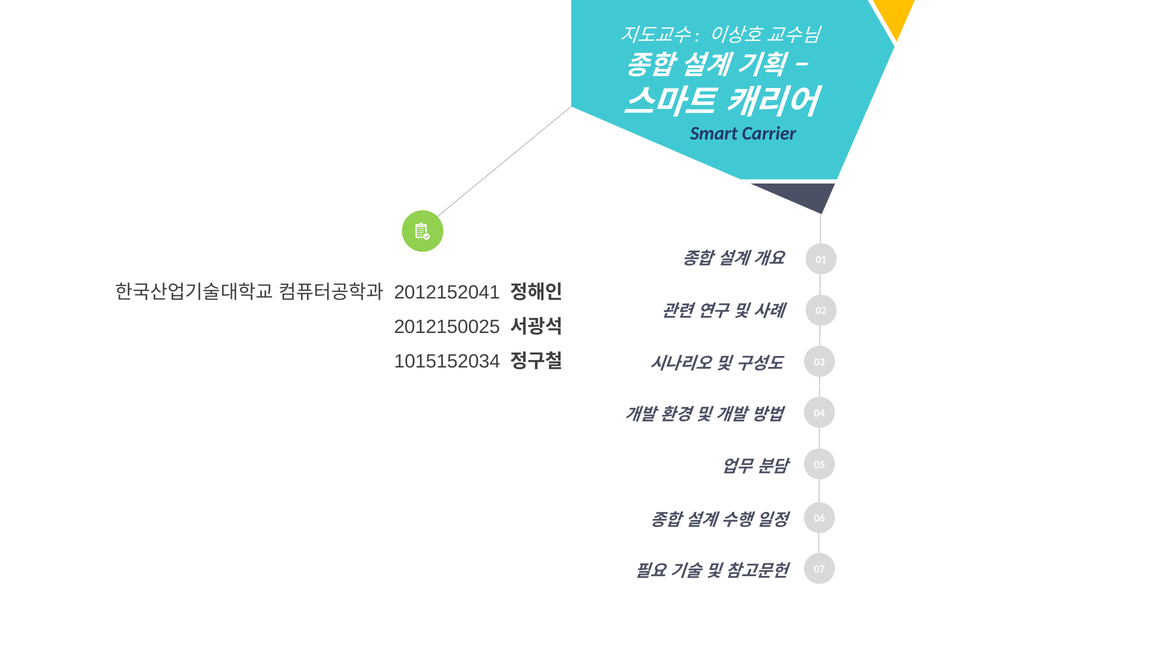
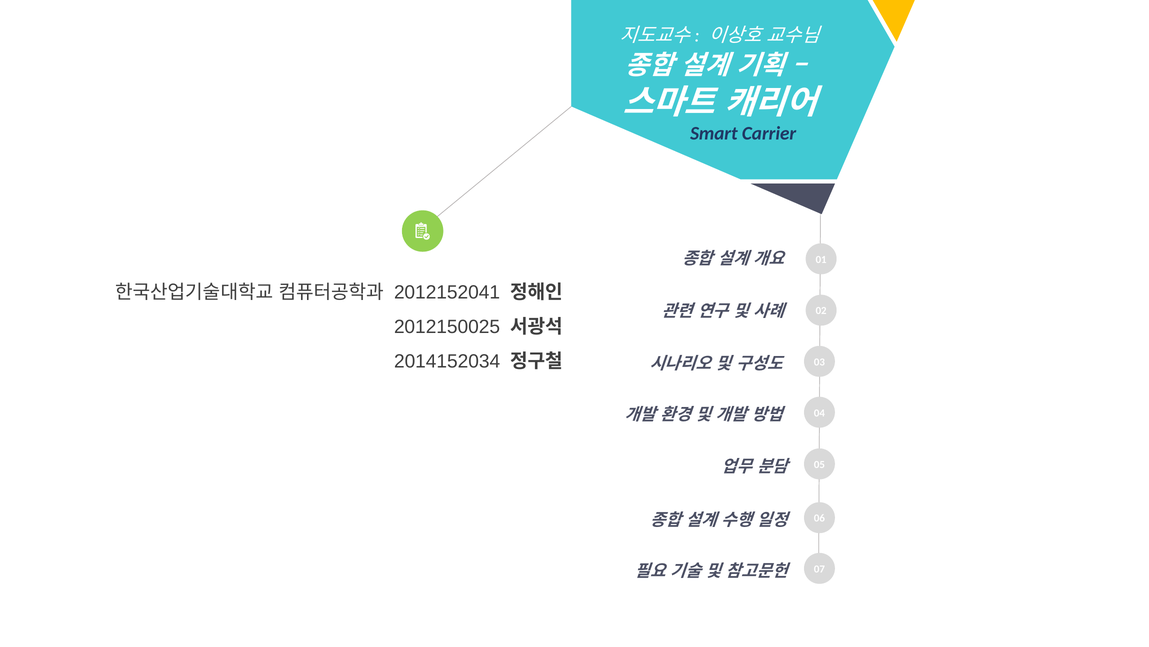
1015152034: 1015152034 -> 2014152034 (447, 361)
